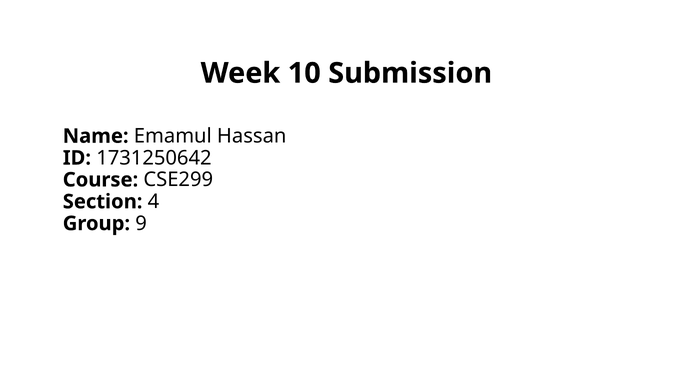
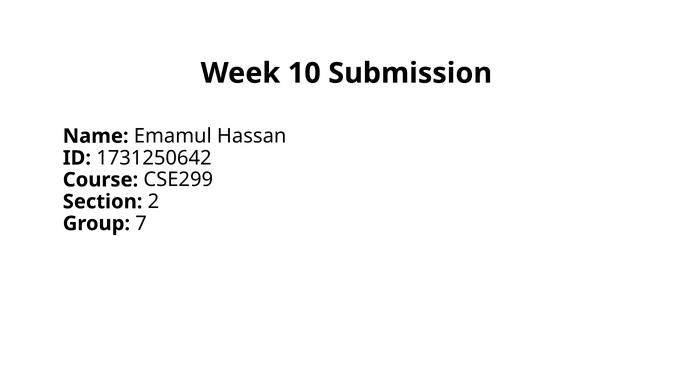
4: 4 -> 2 (153, 202)
9: 9 -> 7 (141, 223)
